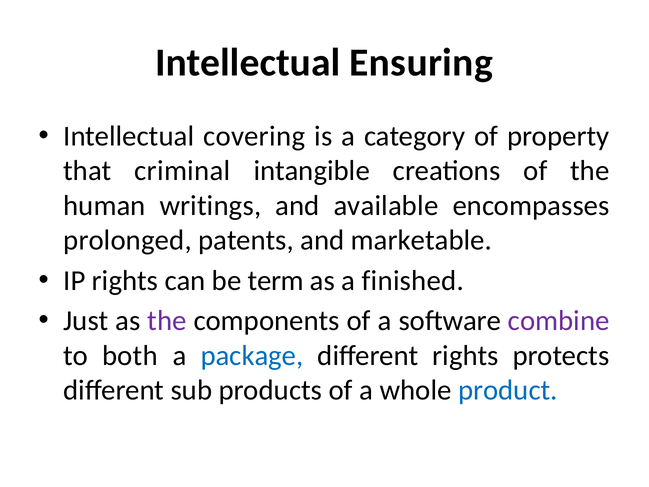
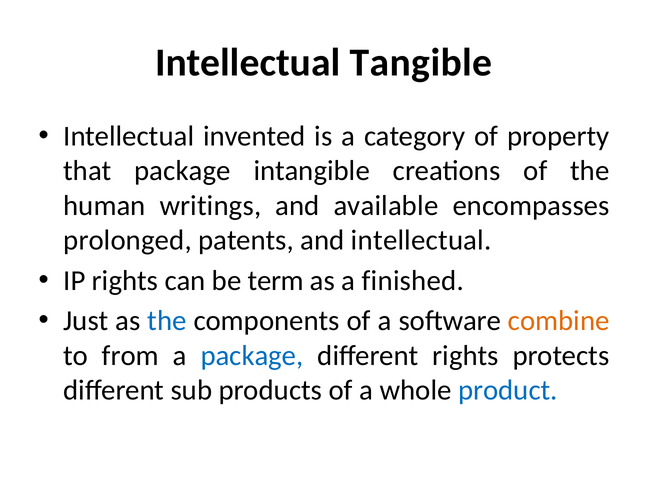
Ensuring: Ensuring -> Tangible (421, 63)
covering: covering -> invented (254, 136)
that criminal: criminal -> package (183, 171)
and marketable: marketable -> intellectual (421, 240)
the colour: purple -> blue (167, 321)
combine colour: purple -> orange (559, 321)
both: both -> from (130, 355)
